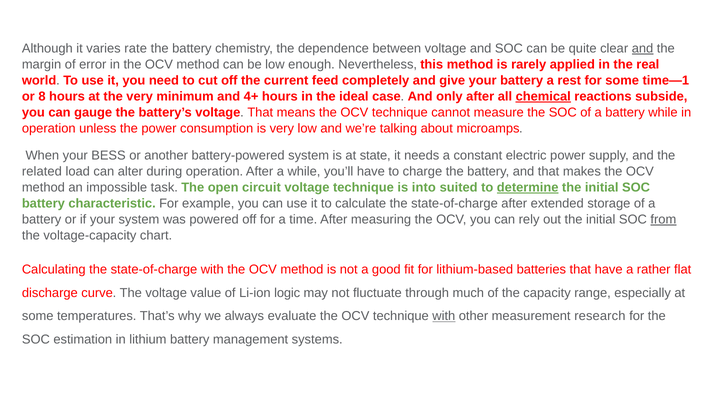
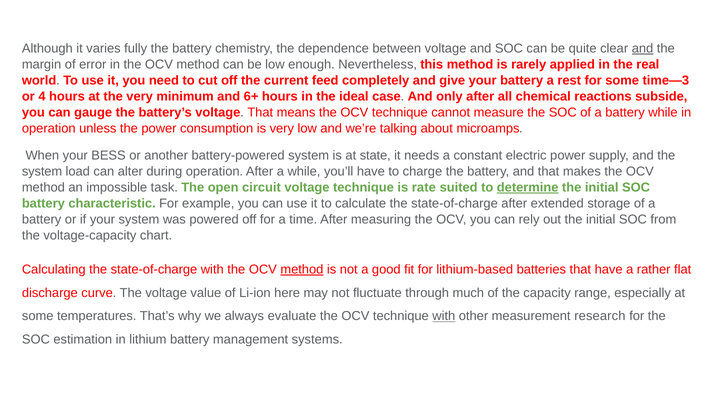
rate: rate -> fully (136, 48)
time—1: time—1 -> time—3 (666, 81)
8: 8 -> 4 (42, 97)
4+: 4+ -> 6+ (251, 97)
chemical underline: present -> none (543, 97)
related: related -> system (42, 172)
into: into -> rate (424, 188)
from underline: present -> none (663, 220)
method underline: none -> present (302, 270)
logic: logic -> here (287, 293)
